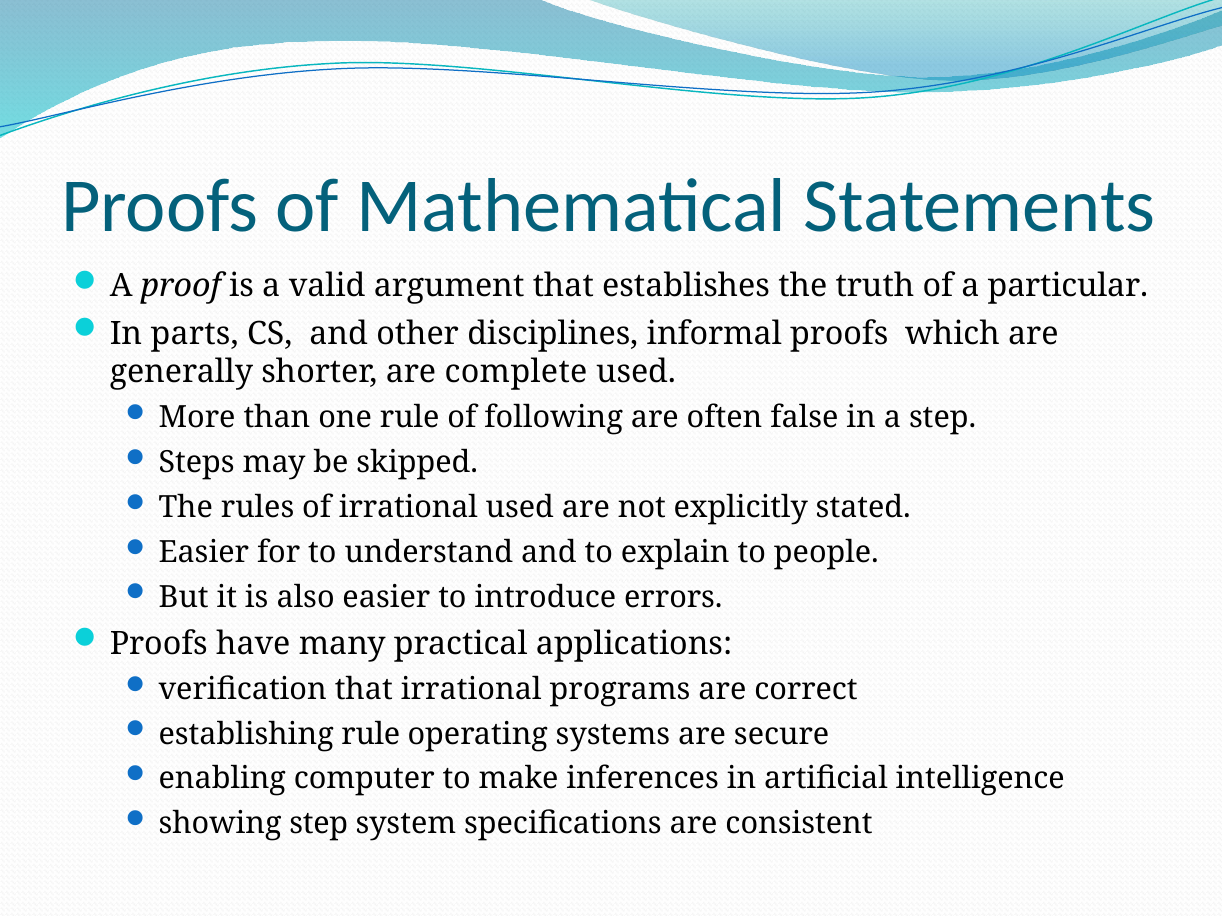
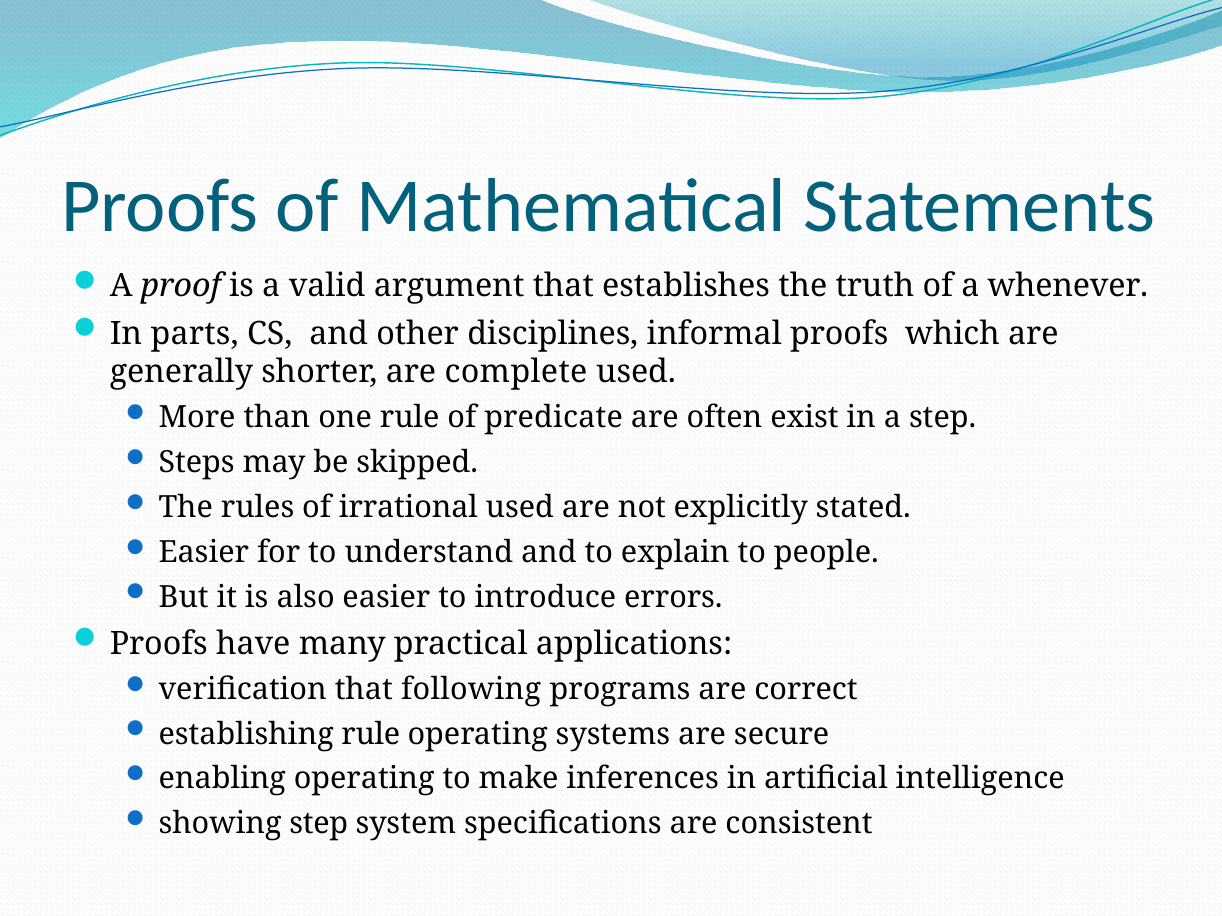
particular: particular -> whenever (1068, 286)
following: following -> predicate (554, 418)
false: false -> exist (804, 418)
that irrational: irrational -> following (471, 690)
enabling computer: computer -> operating (364, 779)
